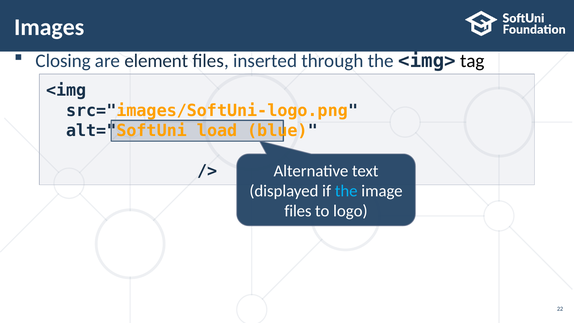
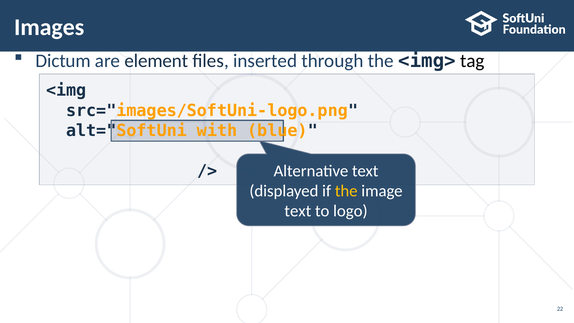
Closing: Closing -> Dictum (63, 61)
load: load -> with (217, 131)
the colour: light blue -> yellow (346, 191)
files: files -> text (298, 211)
